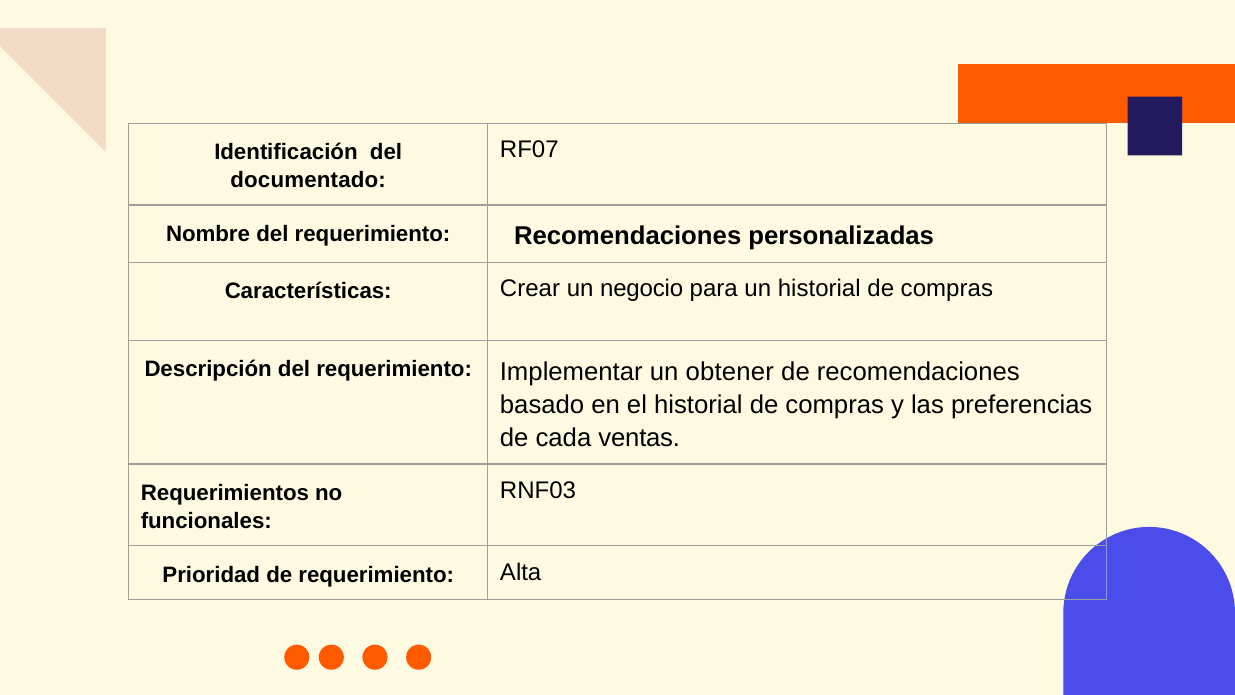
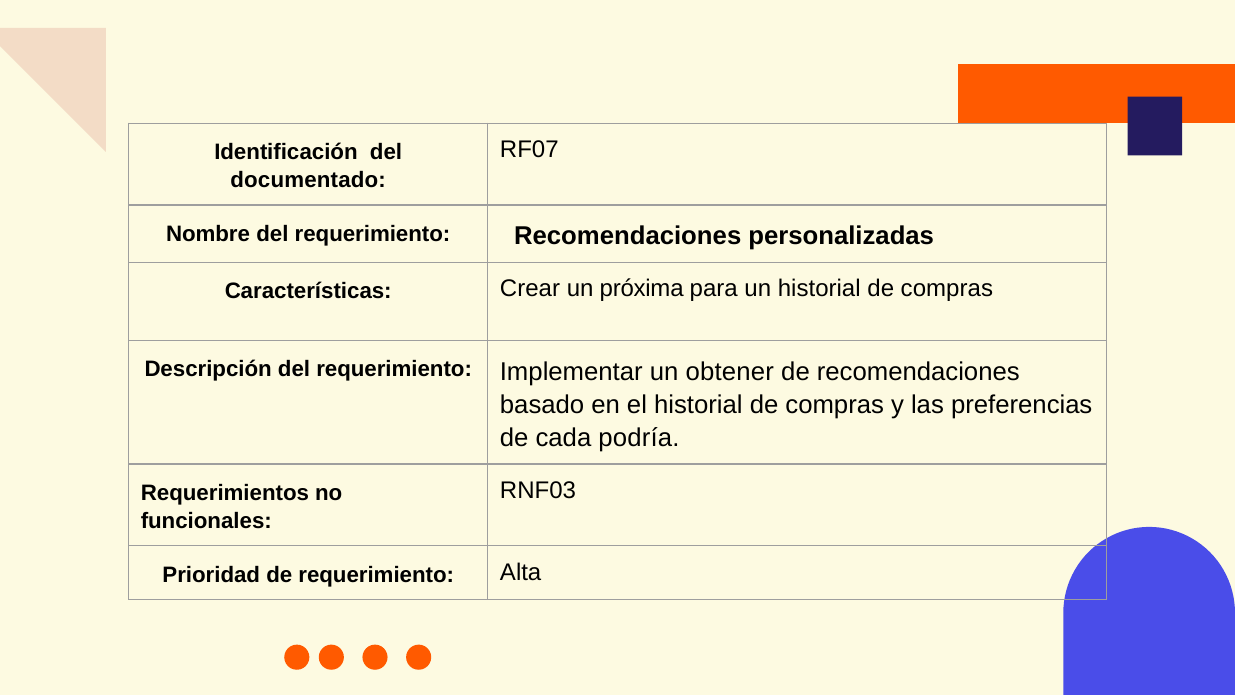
negocio: negocio -> próxima (642, 289)
ventas: ventas -> podría (639, 438)
